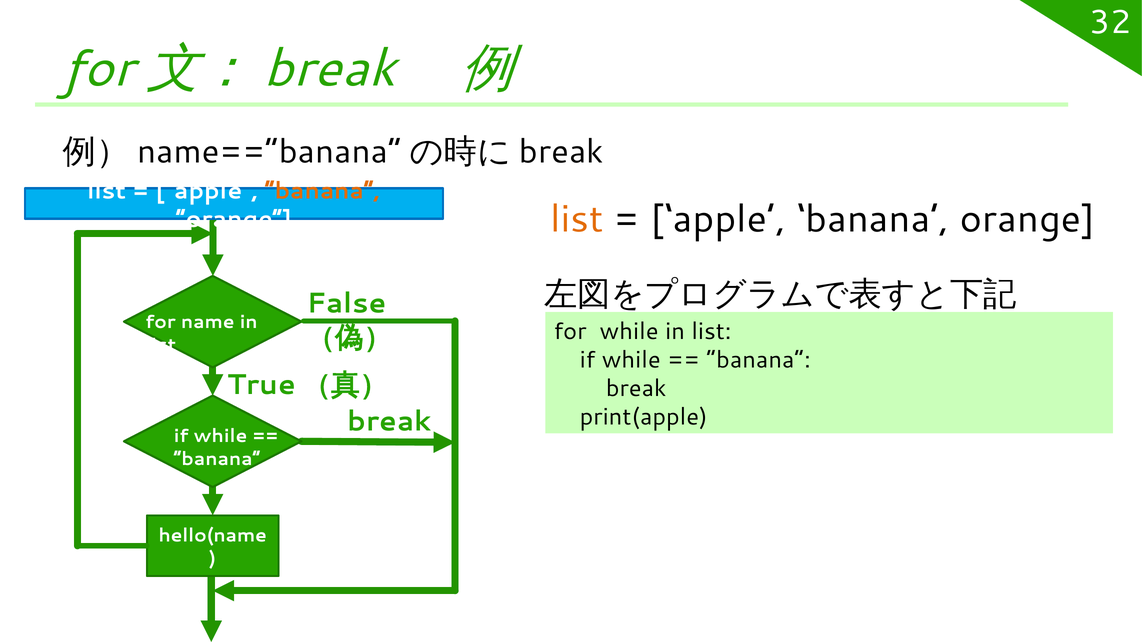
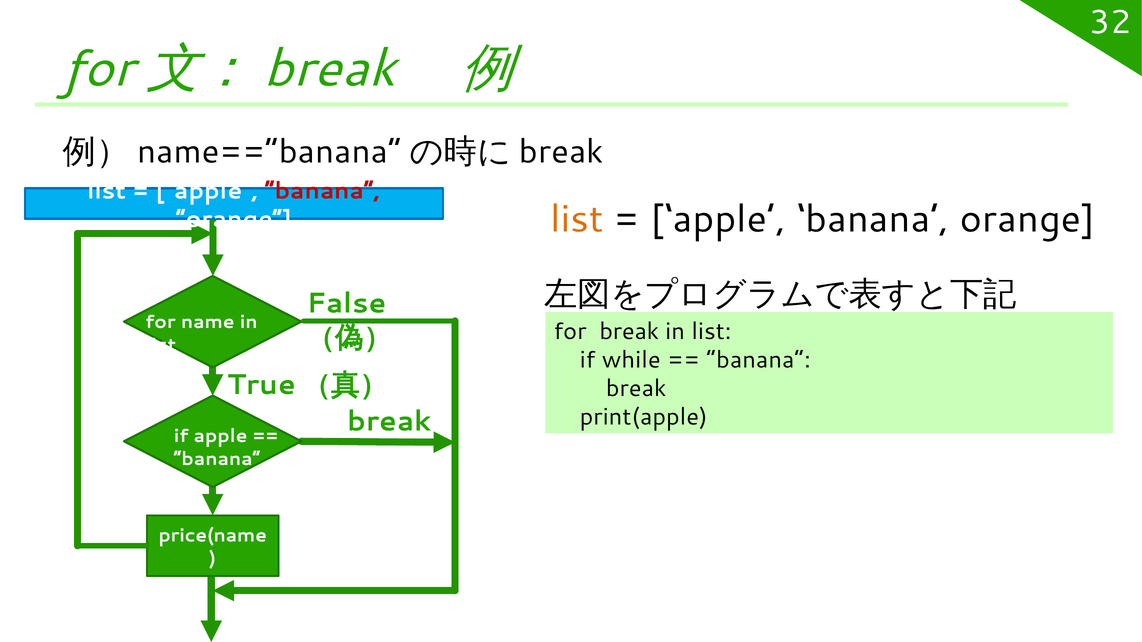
banana colour: orange -> red (323, 191)
for while: while -> break (629, 332)
while: while -> apple (220, 436)
hello(name: hello(name -> price(name (213, 536)
